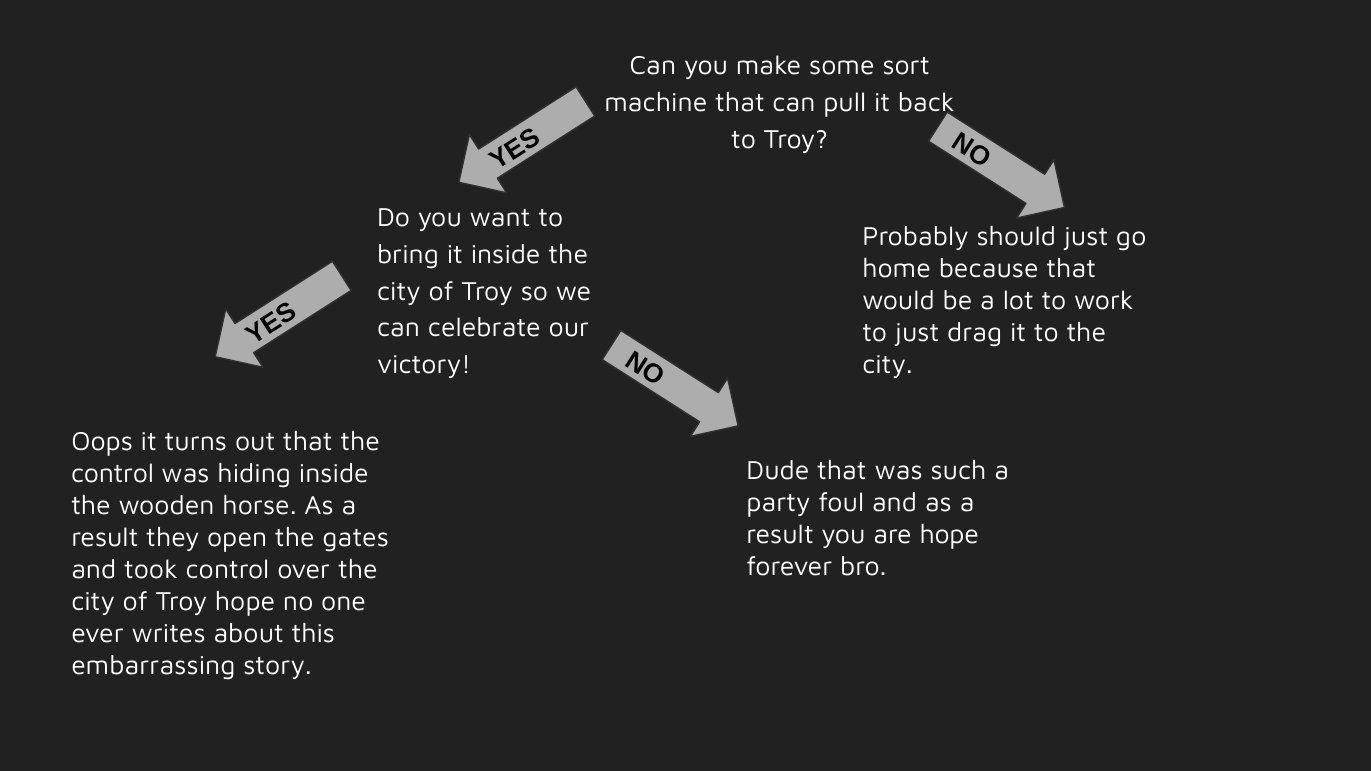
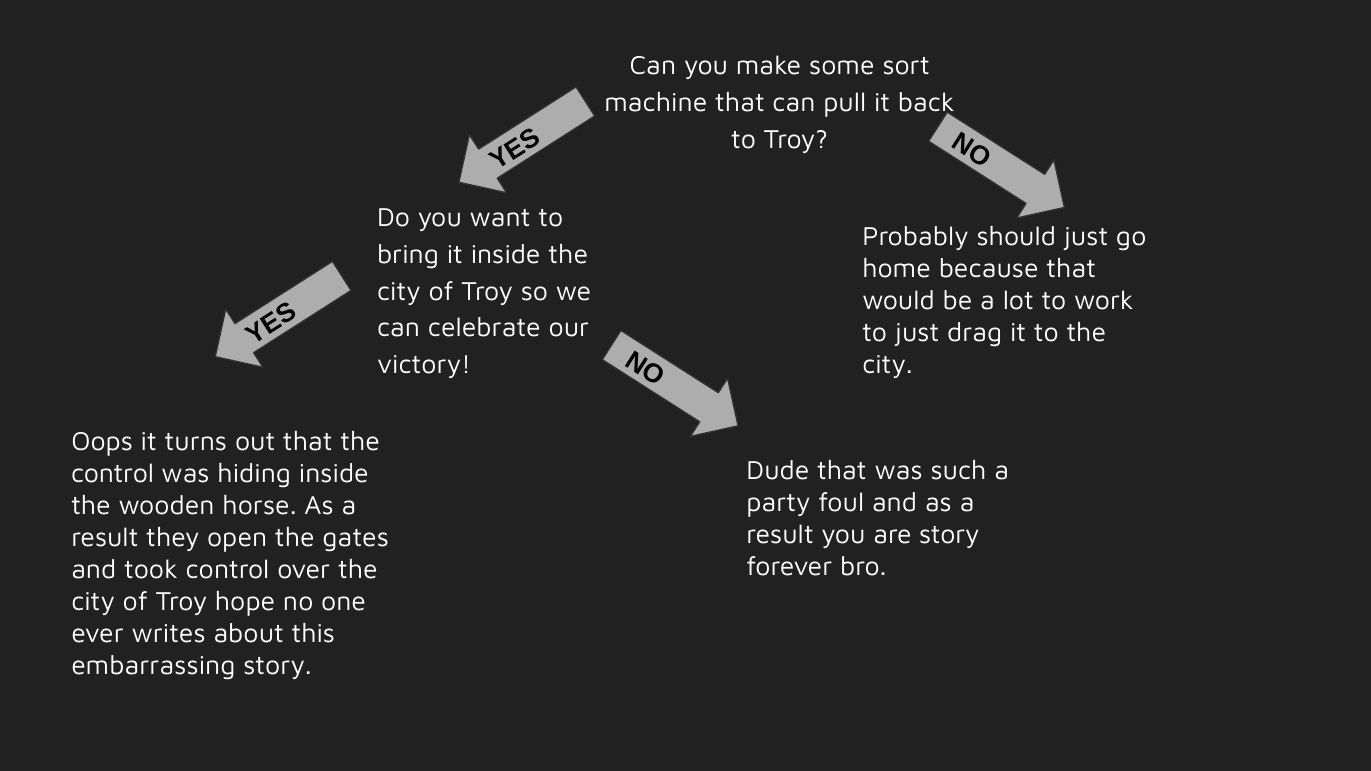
are hope: hope -> story (949, 535)
